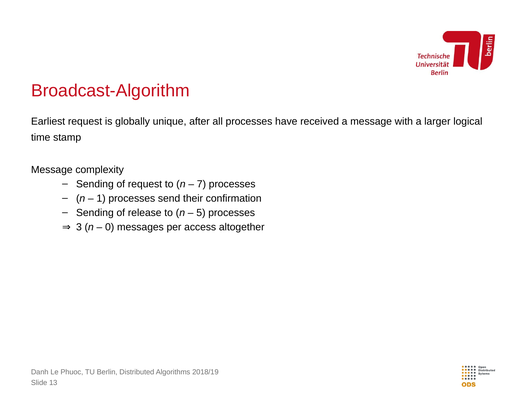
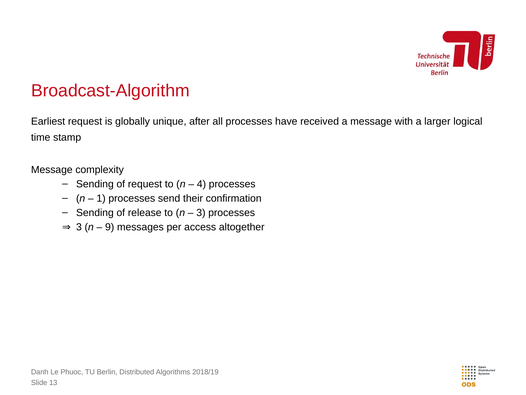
7: 7 -> 4 (201, 184)
5: 5 -> 3 (201, 213)
0: 0 -> 9 (110, 227)
